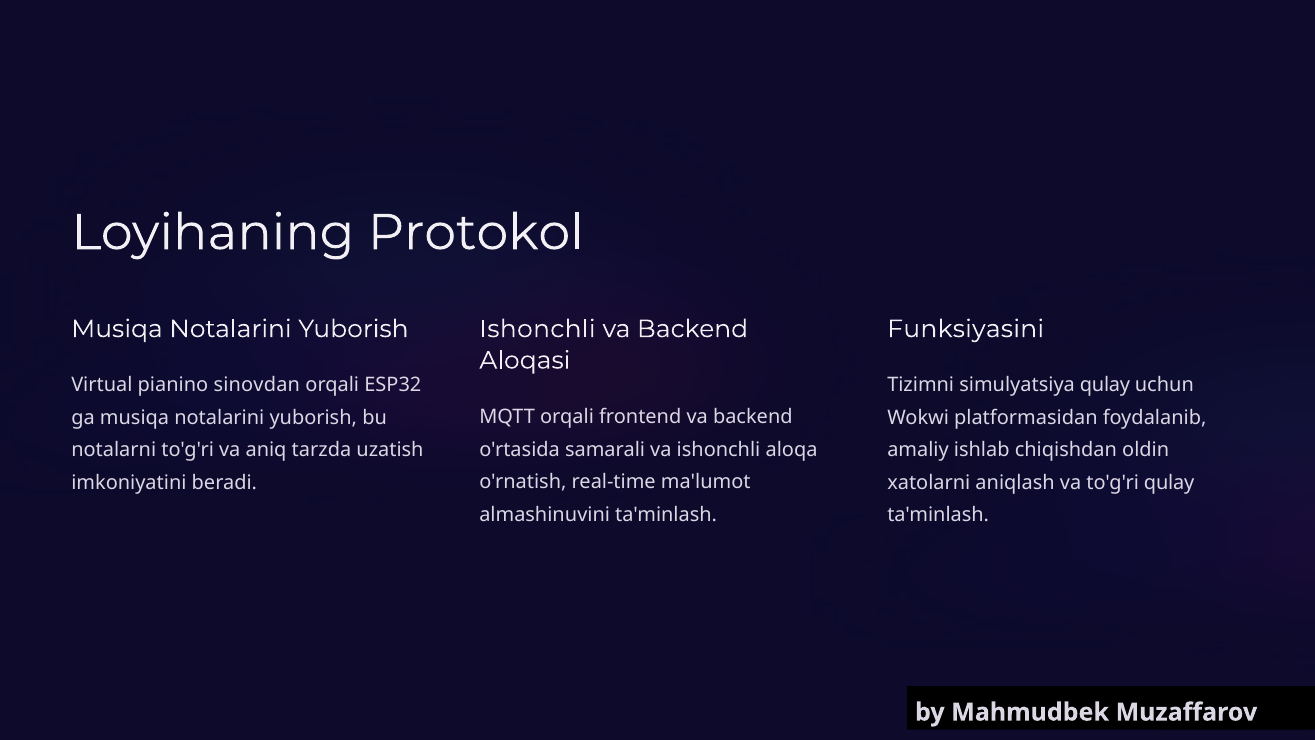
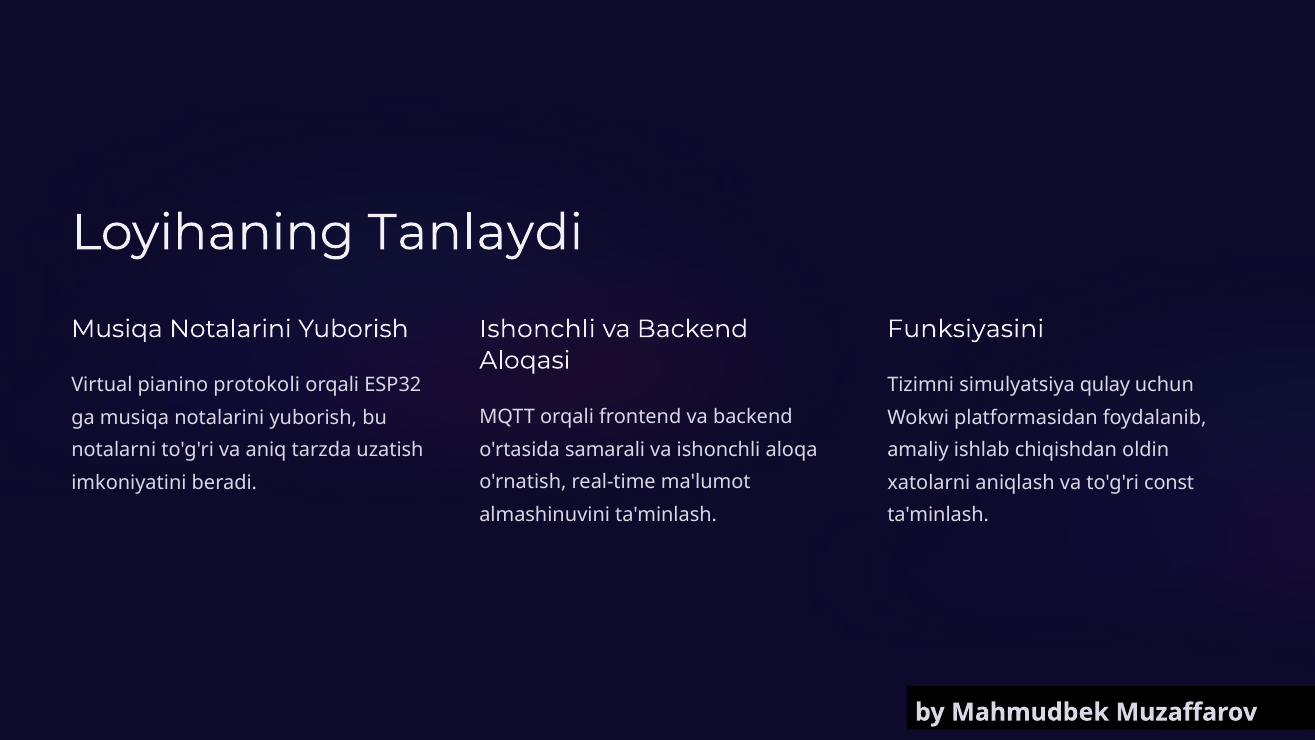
Protokol: Protokol -> Tanlaydi (475, 232)
sinovdan: sinovdan -> protokoli (257, 385)
to'g'ri qulay: qulay -> const (1169, 482)
